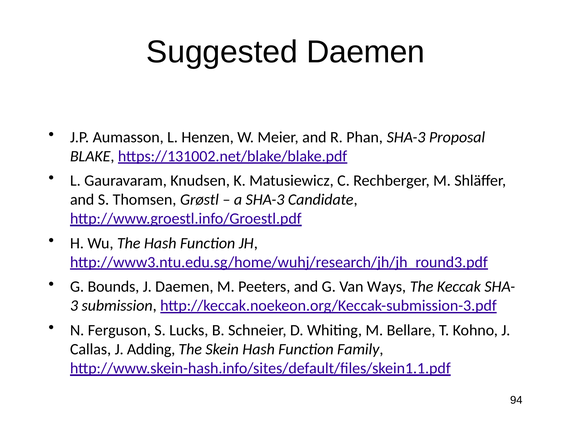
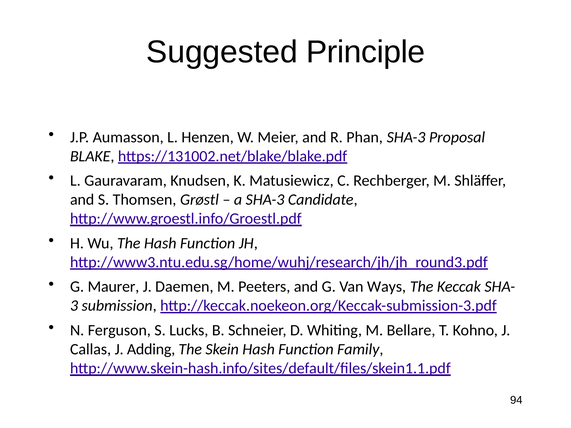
Suggested Daemen: Daemen -> Principle (366, 52)
Bounds: Bounds -> Maurer (113, 287)
